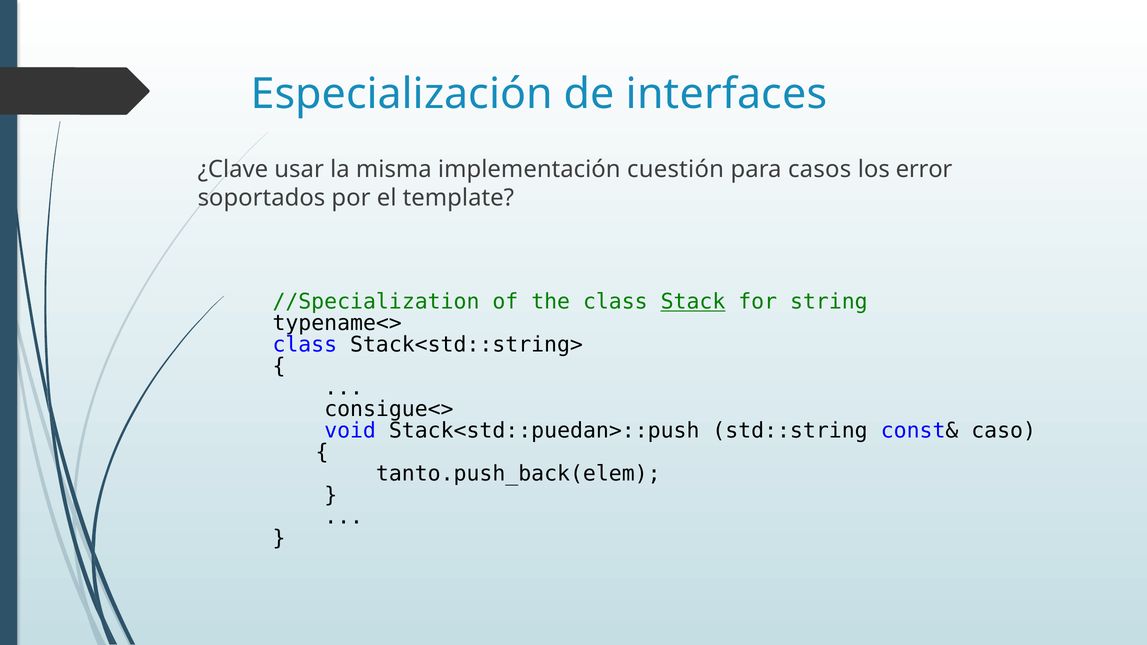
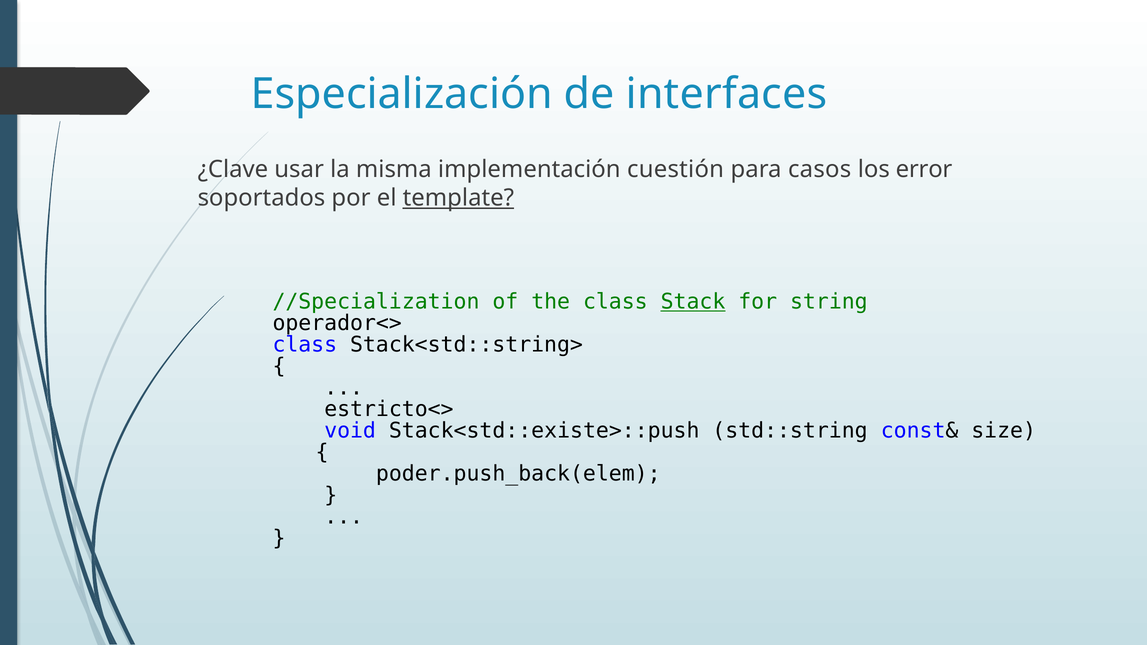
template underline: none -> present (458, 198)
typename<>: typename<> -> operador<> (337, 323)
consigue<>: consigue<> -> estricto<> (389, 409)
Stack<std::puedan>::push: Stack<std::puedan>::push -> Stack<std::existe>::push (544, 431)
caso: caso -> size (1004, 431)
tanto.push_back(elem: tanto.push_back(elem -> poder.push_back(elem (518, 474)
